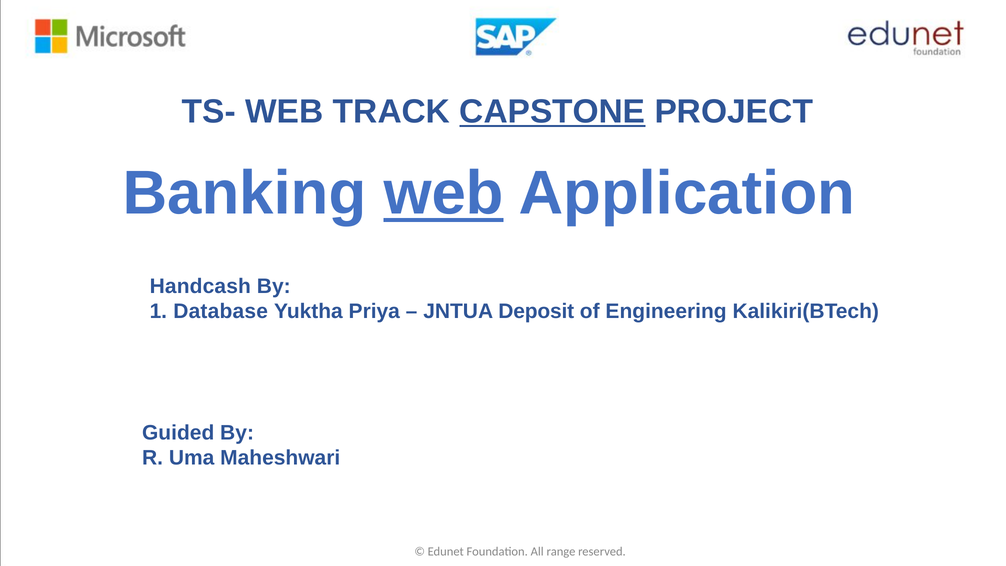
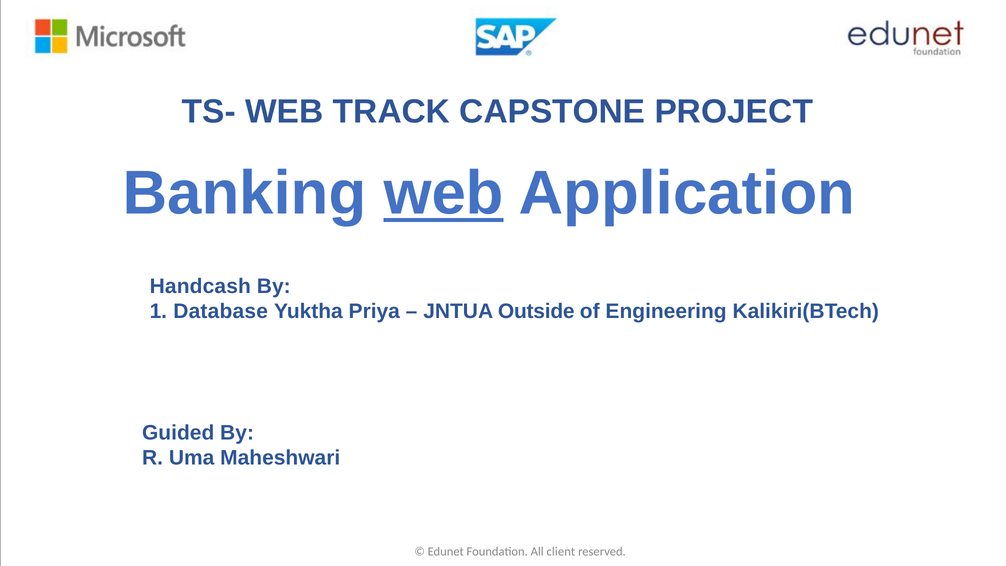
CAPSTONE underline: present -> none (552, 112)
Deposit: Deposit -> Outside (536, 311)
range: range -> client (561, 552)
